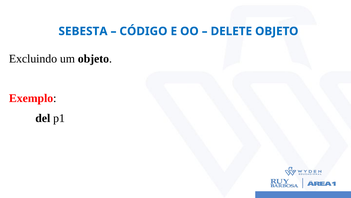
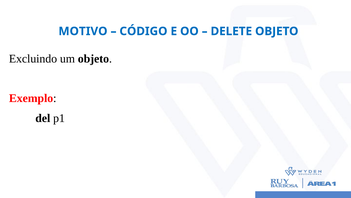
SEBESTA: SEBESTA -> MOTIVO (83, 31)
